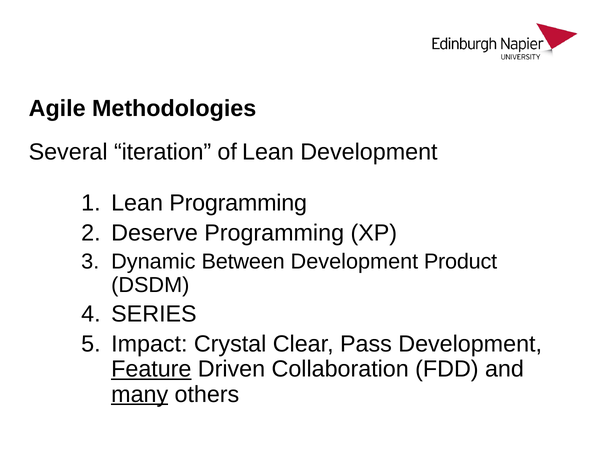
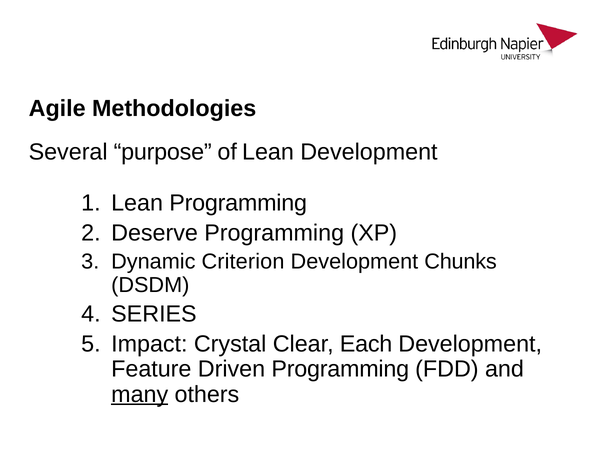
iteration: iteration -> purpose (163, 152)
Between: Between -> Criterion (243, 262)
Product: Product -> Chunks (461, 262)
Pass: Pass -> Each (366, 344)
Feature underline: present -> none (151, 369)
Driven Collaboration: Collaboration -> Programming (340, 369)
